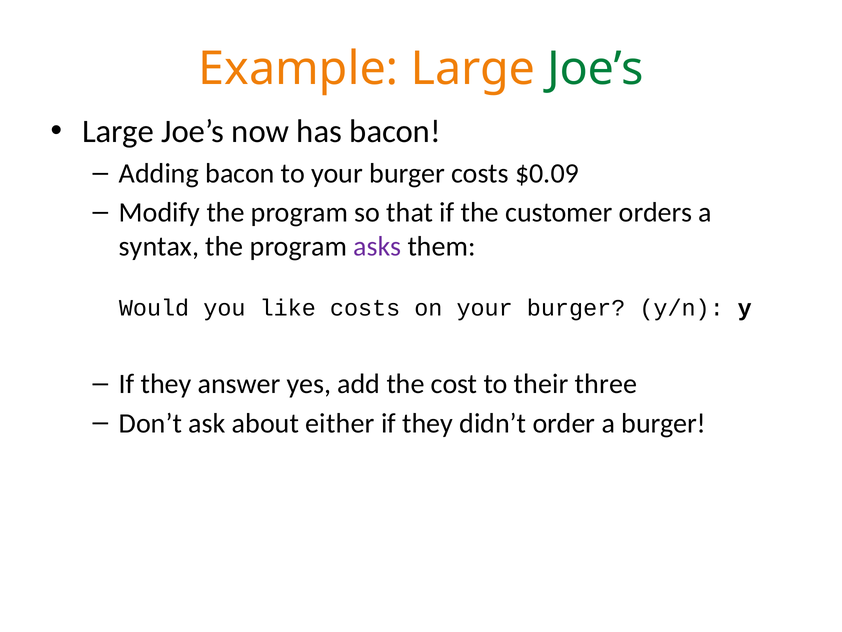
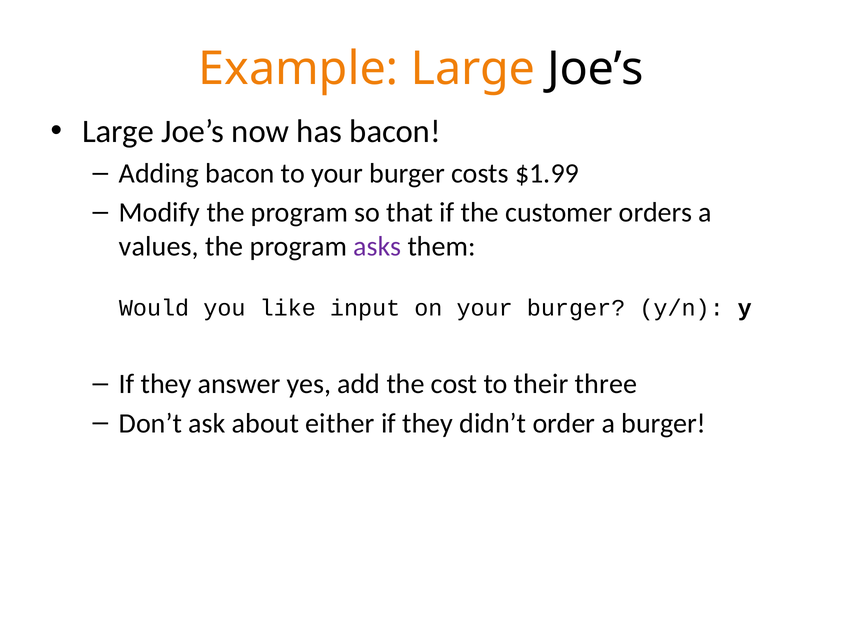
Joe’s colour: green -> black (596, 69)
$0.09: $0.09 -> $1.99 (547, 173)
syntax: syntax -> values (159, 246)
like costs: costs -> input (365, 308)
